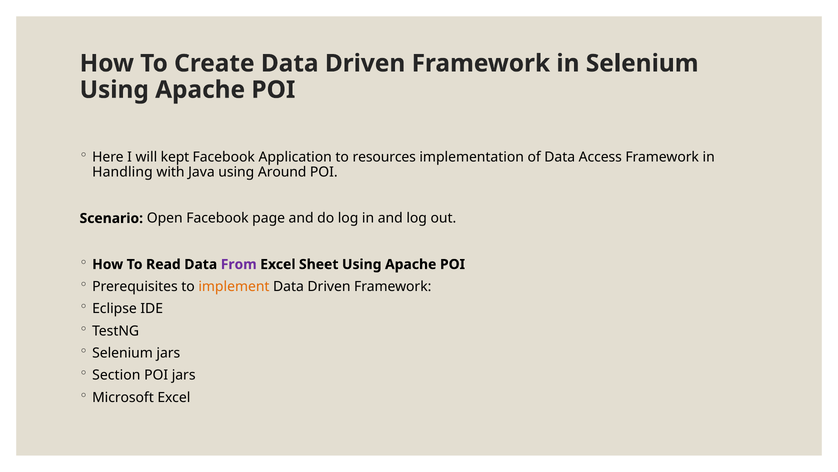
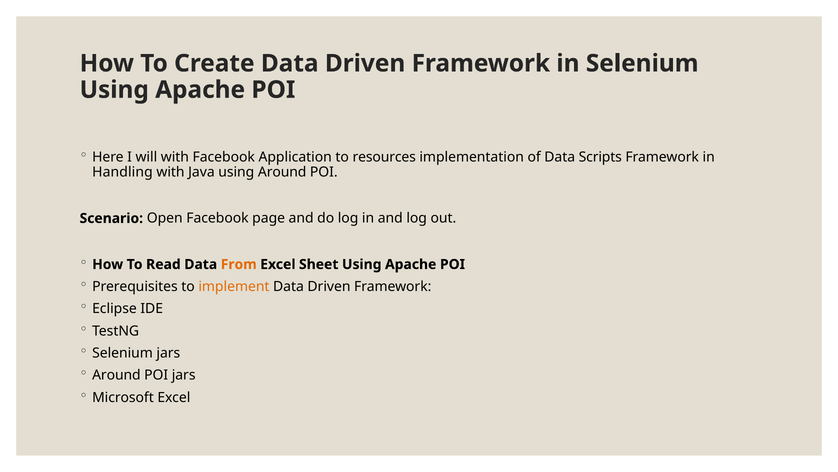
will kept: kept -> with (175, 157)
Access: Access -> Scripts (600, 157)
From colour: purple -> orange (239, 264)
Section: Section -> Around (116, 375)
